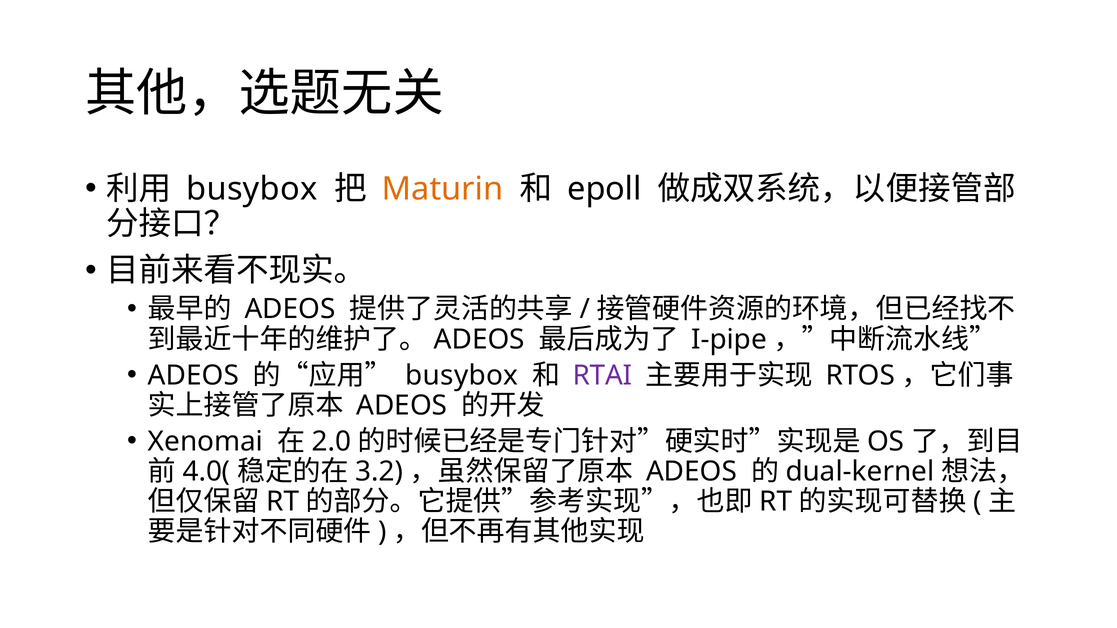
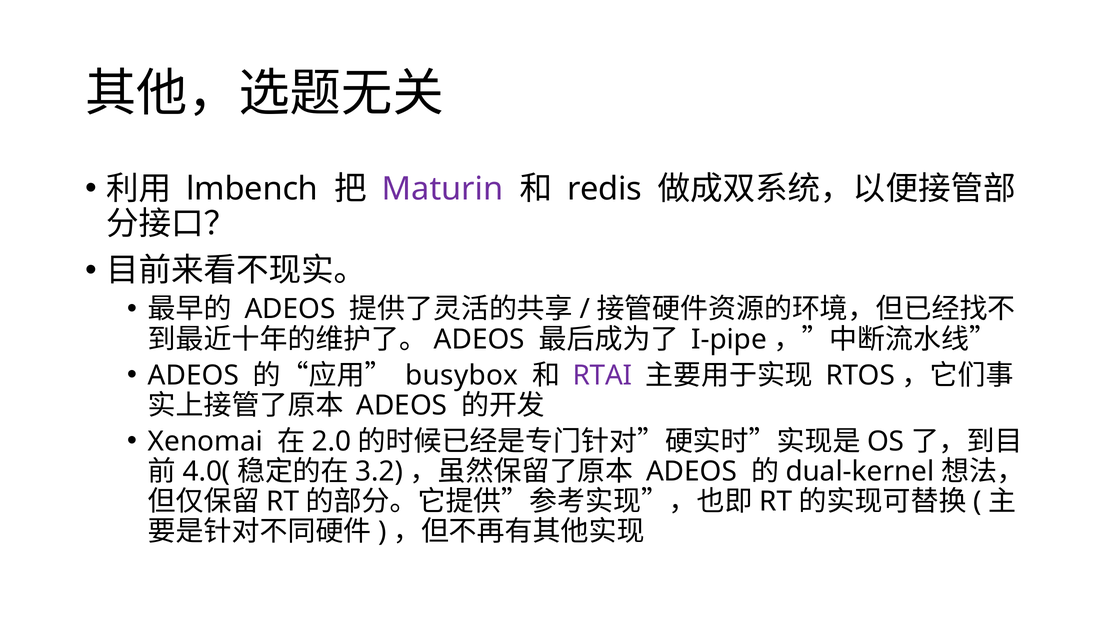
busybox: busybox -> lmbench (252, 189)
Maturin colour: orange -> purple (443, 189)
epoll: epoll -> redis (605, 189)
